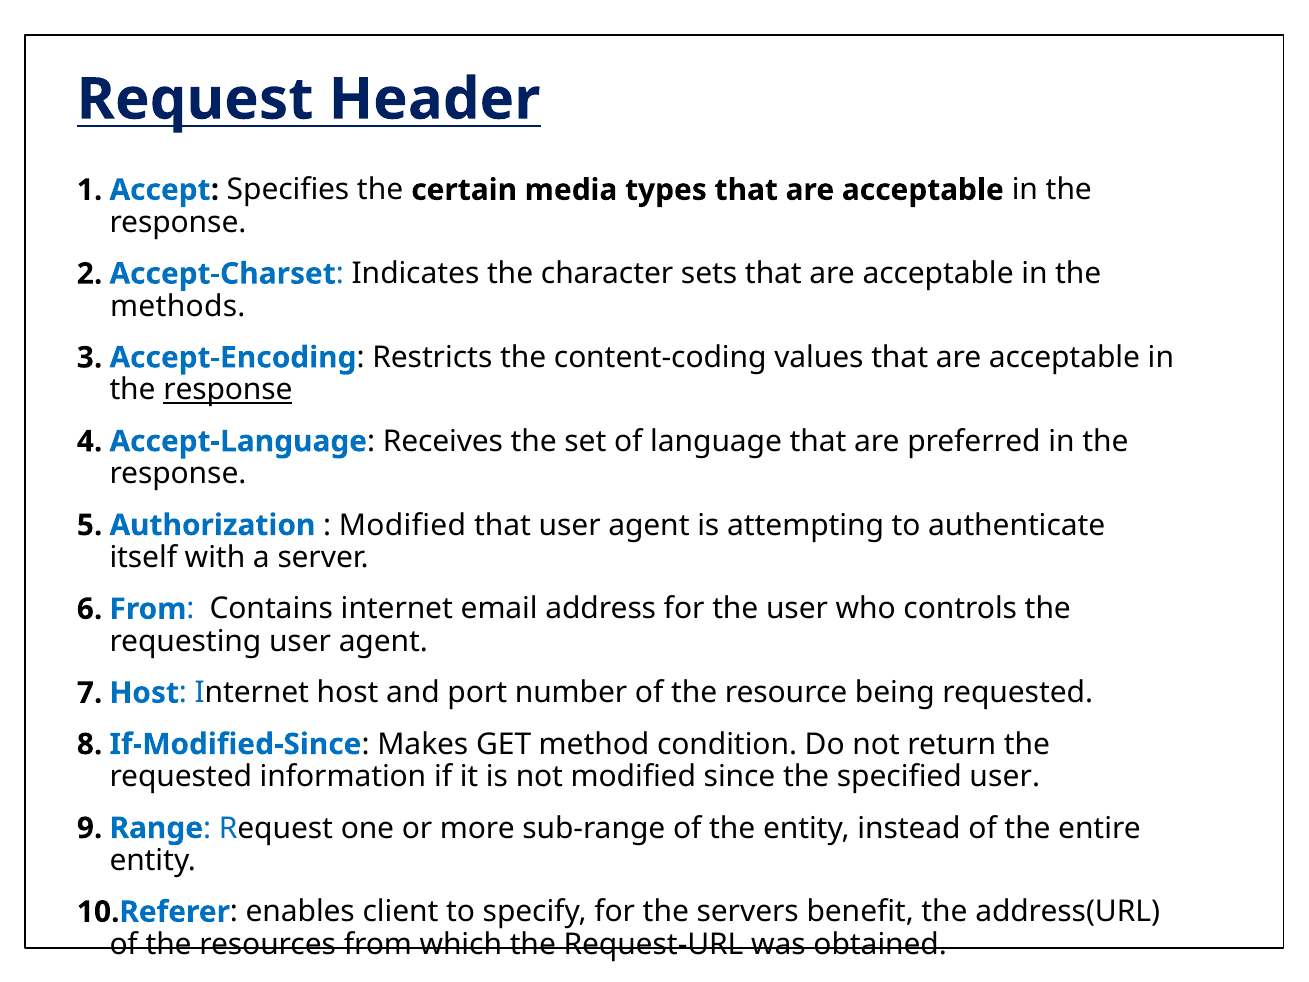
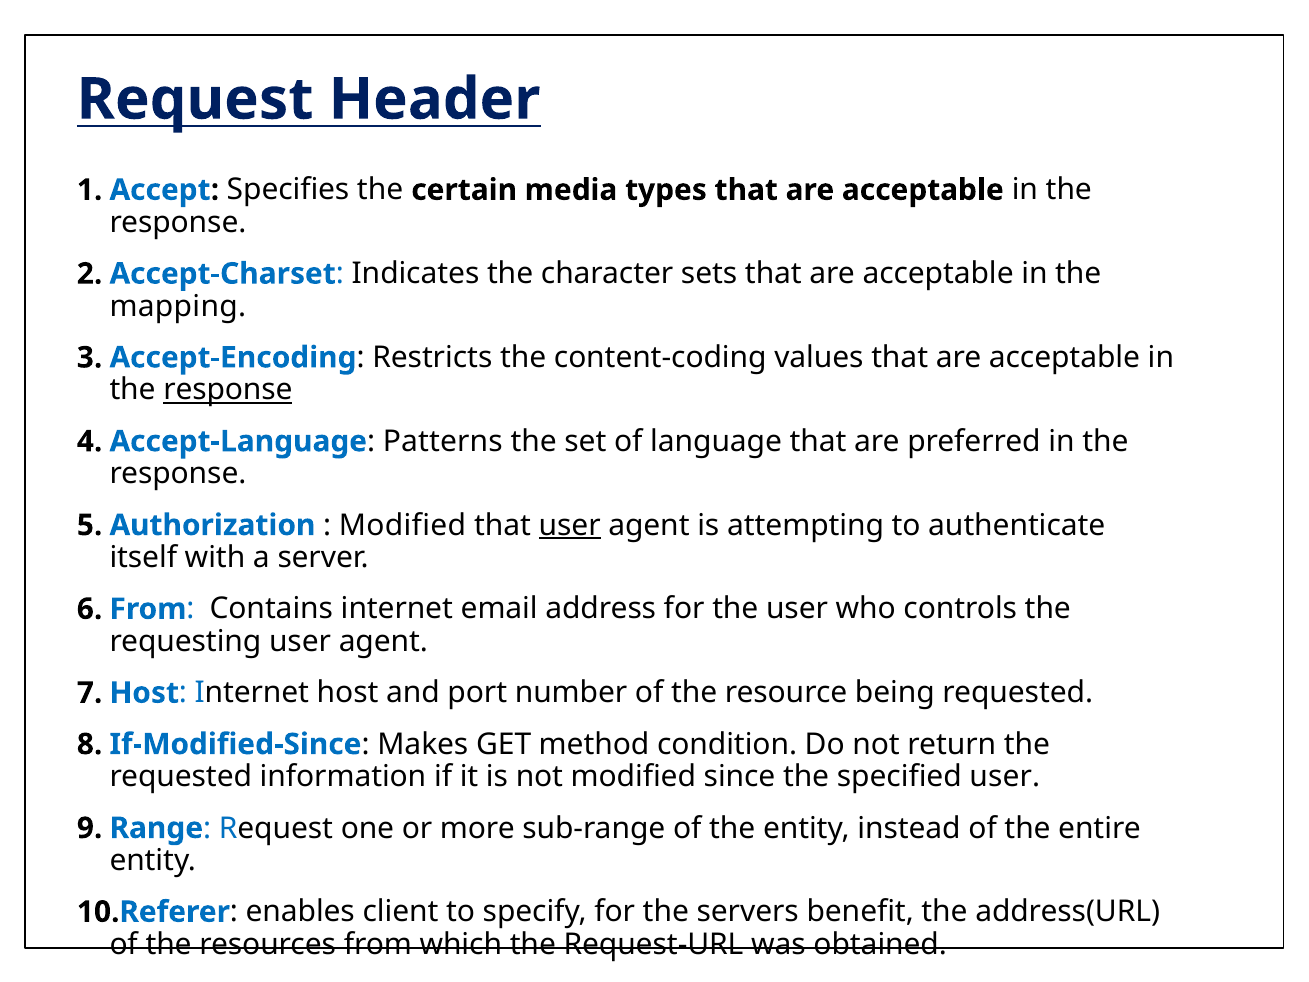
methods: methods -> mapping (178, 306)
Receives: Receives -> Patterns (443, 441)
user underline: none -> present (570, 525)
